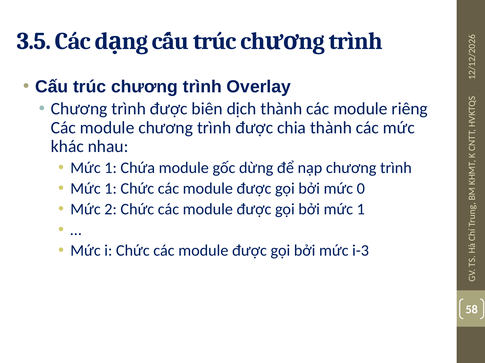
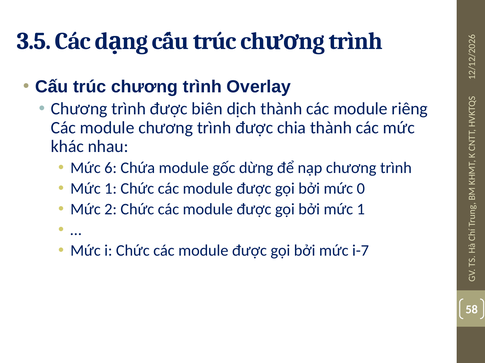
1: 1 -> 6 (111, 168)
i-3: i-3 -> i-7 (361, 251)
